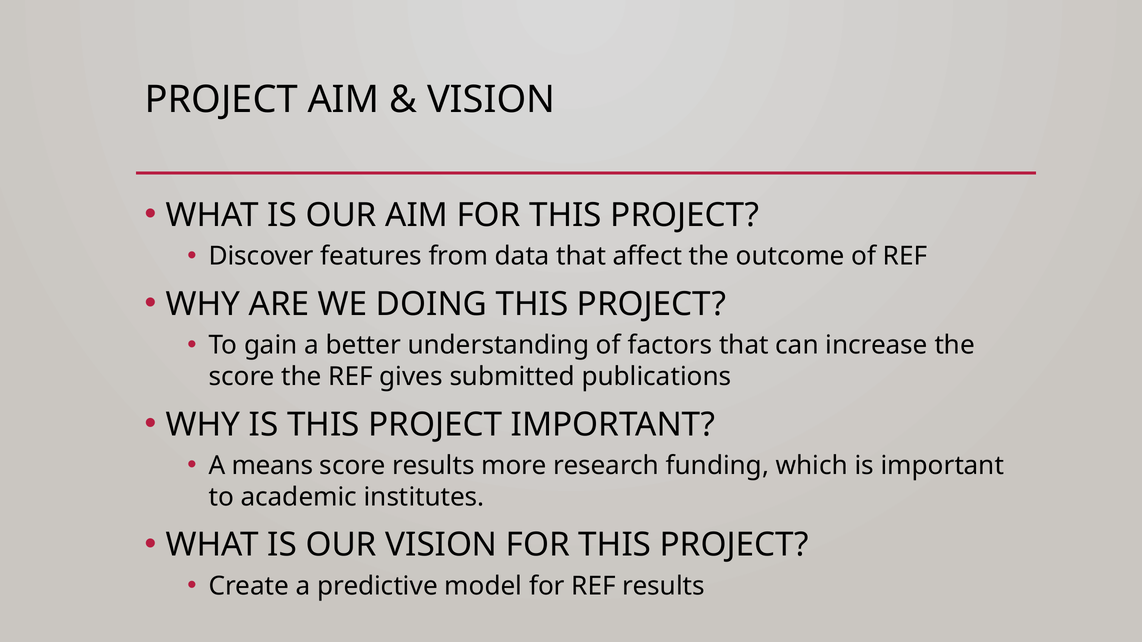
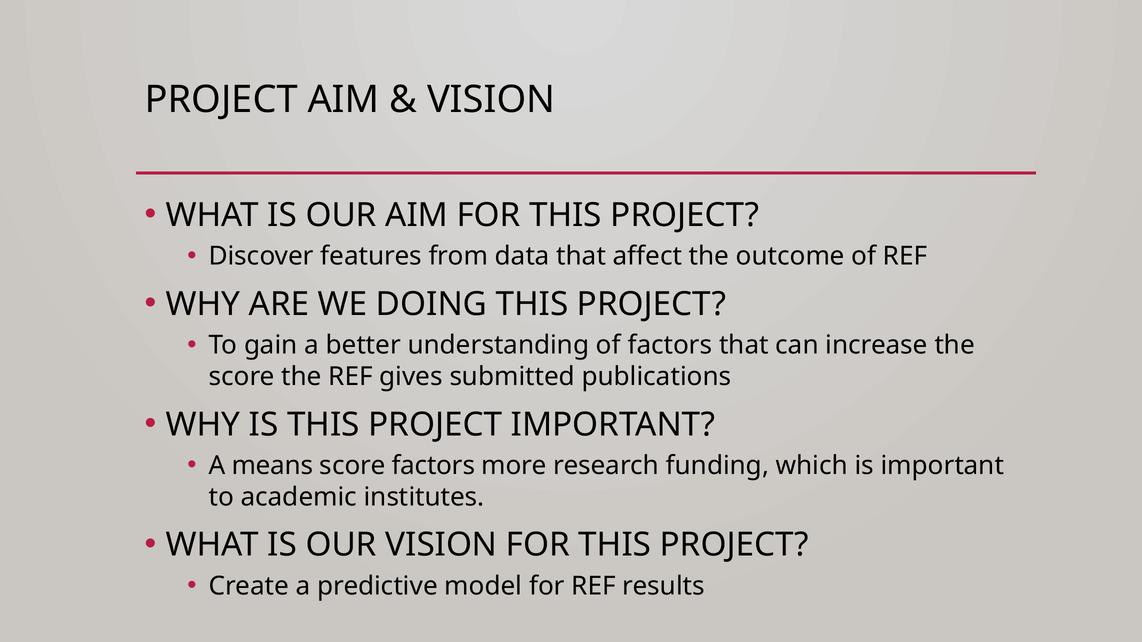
score results: results -> factors (433, 466)
